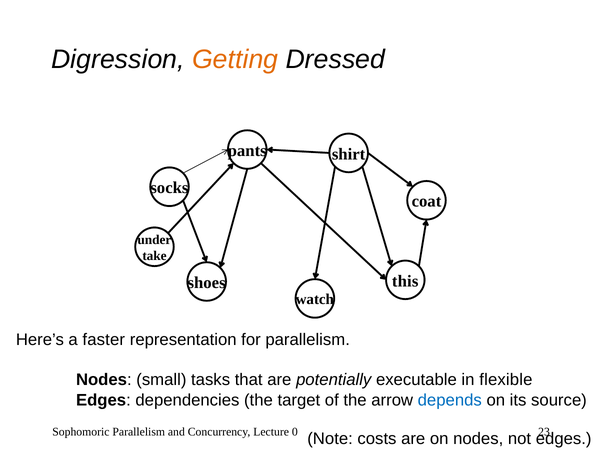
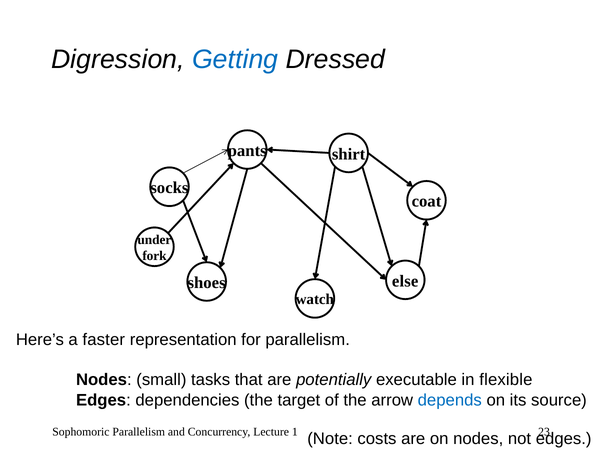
Getting colour: orange -> blue (235, 59)
take: take -> fork (154, 256)
this: this -> else (405, 281)
0: 0 -> 1 (295, 432)
